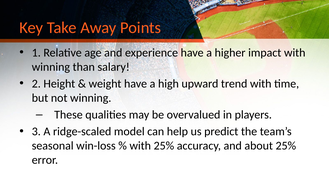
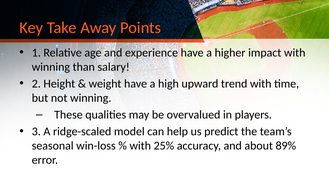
about 25%: 25% -> 89% (286, 146)
